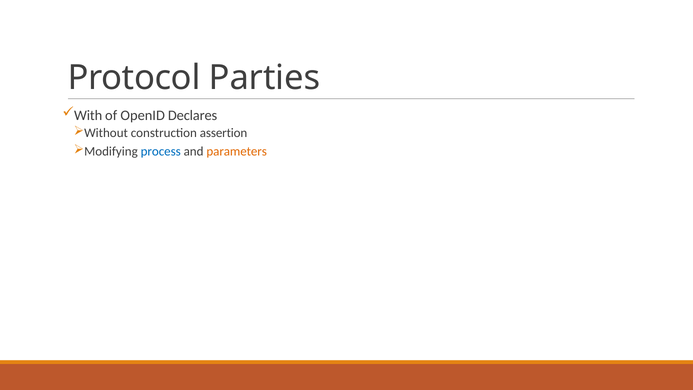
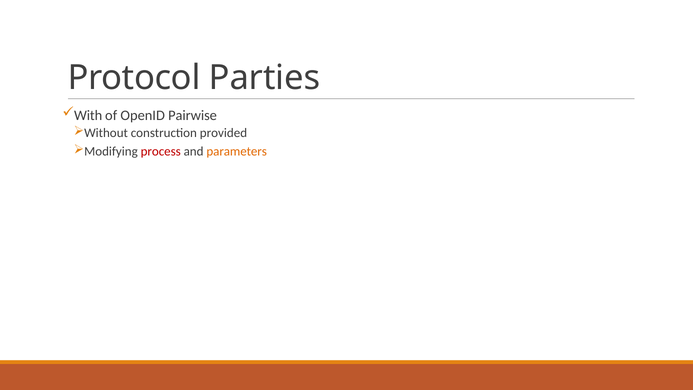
Declares: Declares -> Pairwise (193, 115)
assertion: assertion -> provided (223, 133)
process colour: blue -> red (161, 151)
